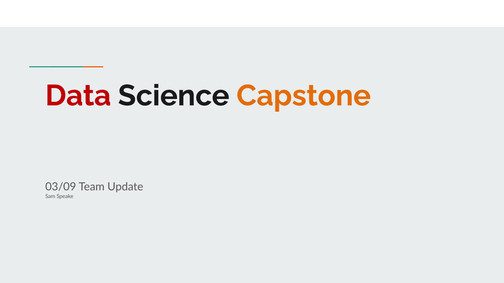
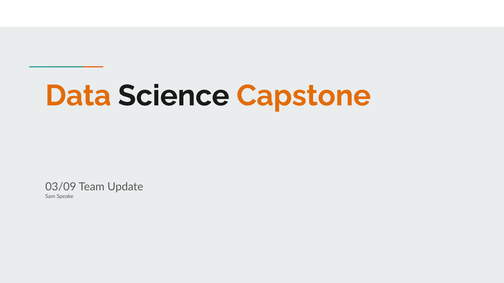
Data colour: red -> orange (78, 96)
